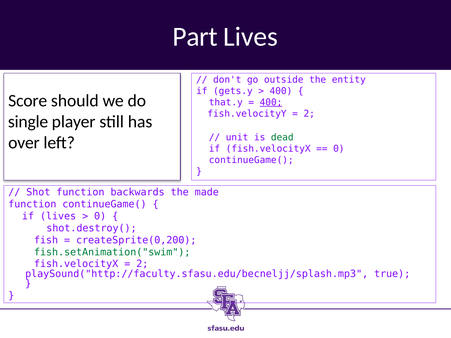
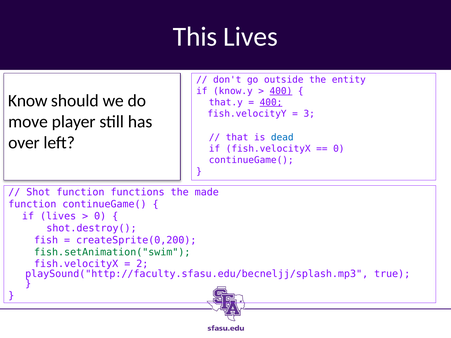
Part: Part -> This (195, 37)
gets.y: gets.y -> know.y (233, 91)
400 underline: none -> present (281, 91)
Score: Score -> Know (28, 101)
2: 2 -> 3 (309, 114)
single: single -> move (28, 122)
unit: unit -> that (237, 138)
dead colour: green -> blue (282, 138)
backwards: backwards -> functions (138, 192)
